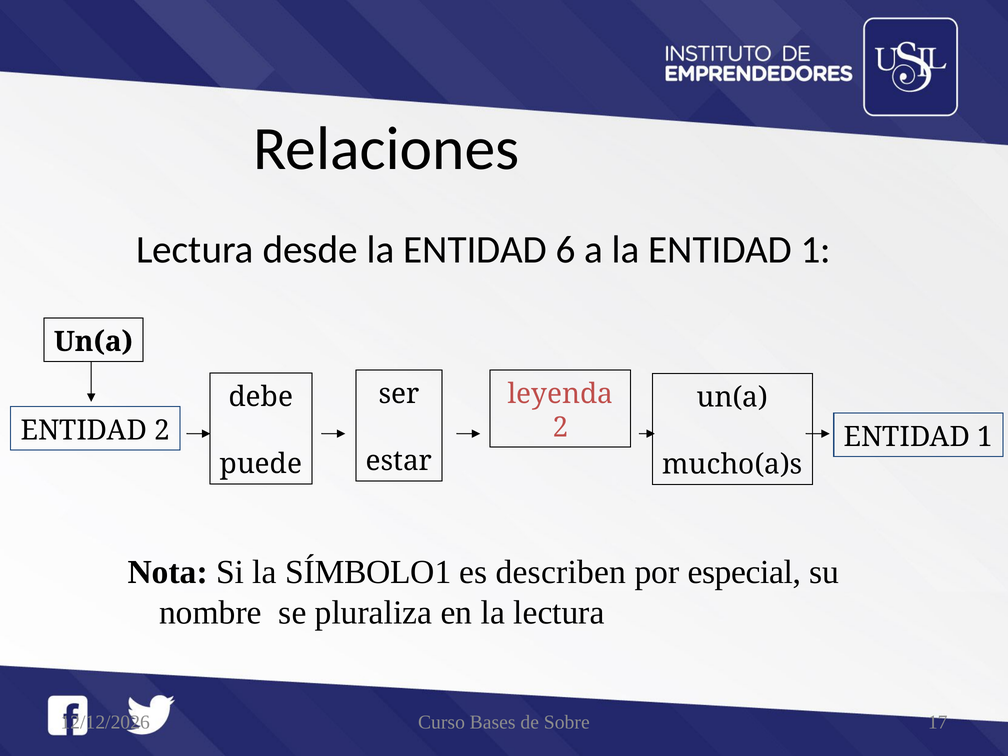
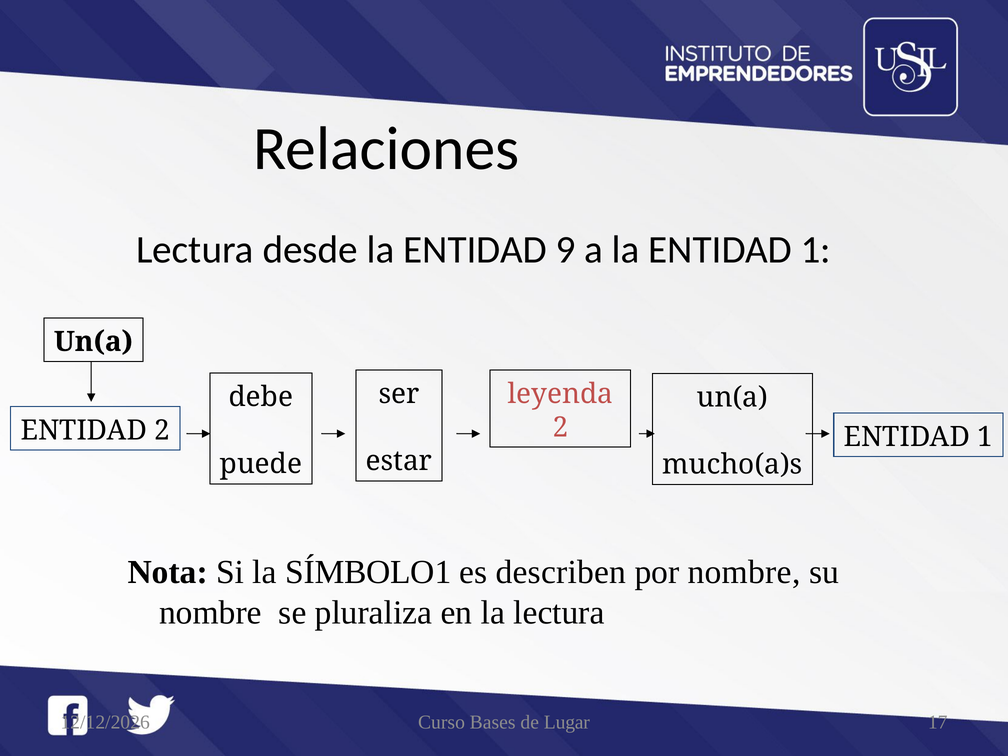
6: 6 -> 9 (565, 250)
por especial: especial -> nombre (744, 572)
Sobre: Sobre -> Lugar (567, 722)
